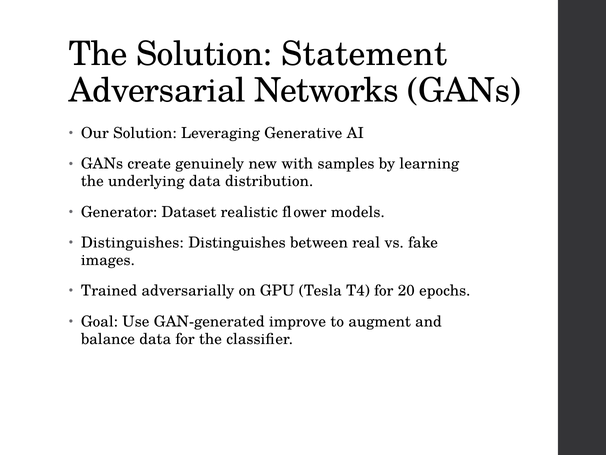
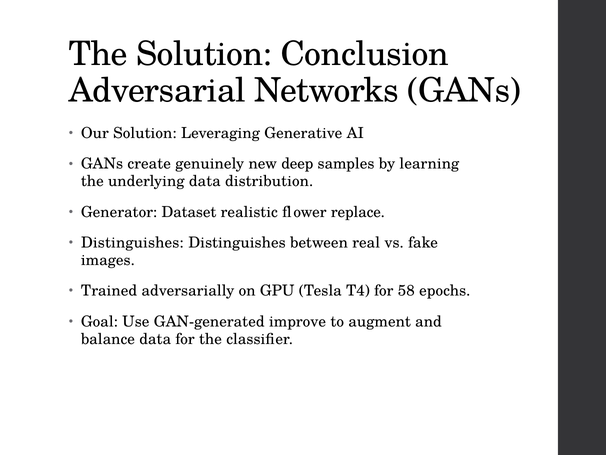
Statement: Statement -> Conclusion (365, 54)
with: with -> deep (297, 164)
models: models -> replace (358, 212)
20: 20 -> 58 (406, 291)
